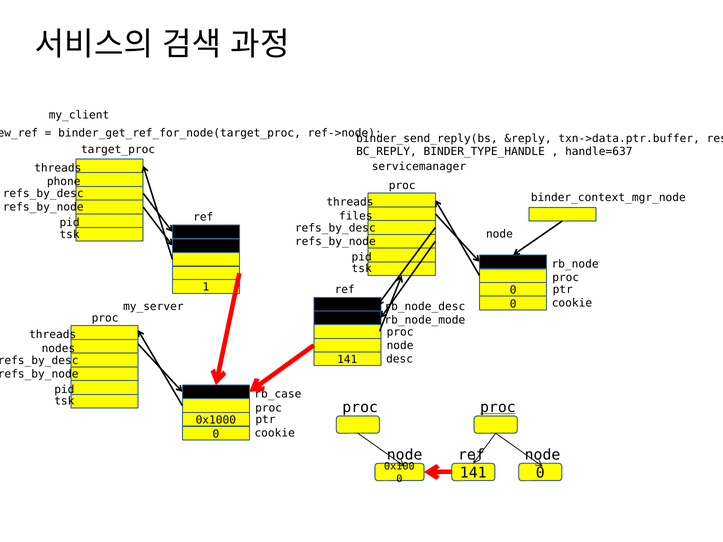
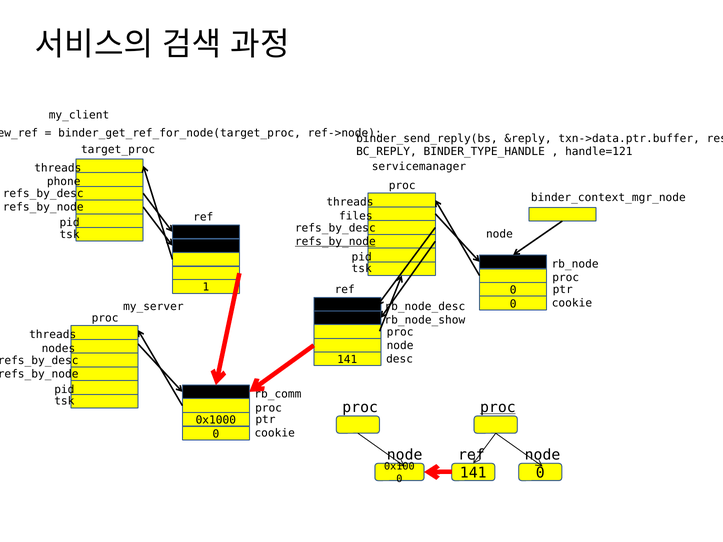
handle=637: handle=637 -> handle=121 (599, 152)
refs_by_node underline: none -> present (335, 241)
rb_node_mode: rb_node_mode -> rb_node_show (425, 320)
rb_case: rb_case -> rb_comm (278, 394)
